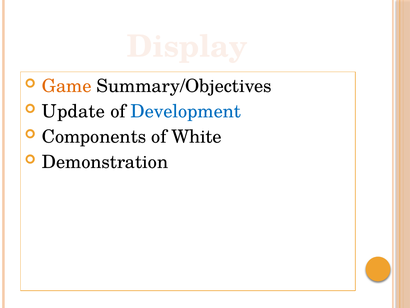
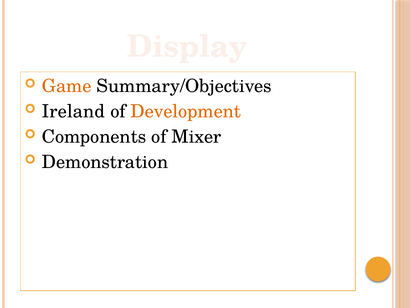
Update: Update -> Ireland (73, 111)
Development colour: blue -> orange (186, 111)
White: White -> Mixer (196, 137)
